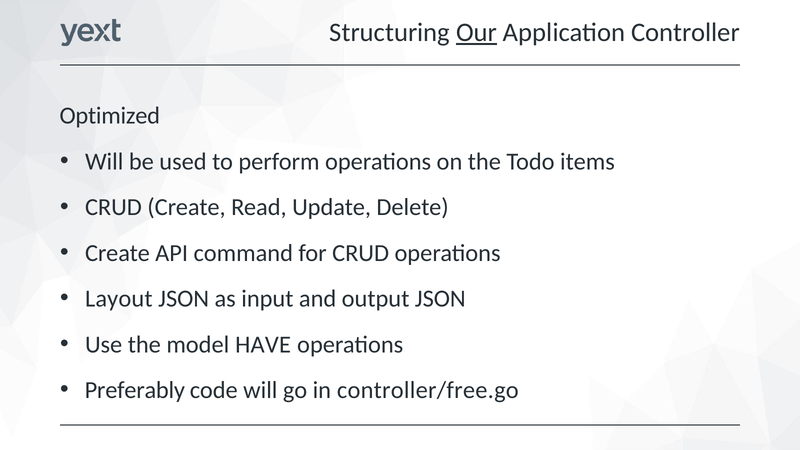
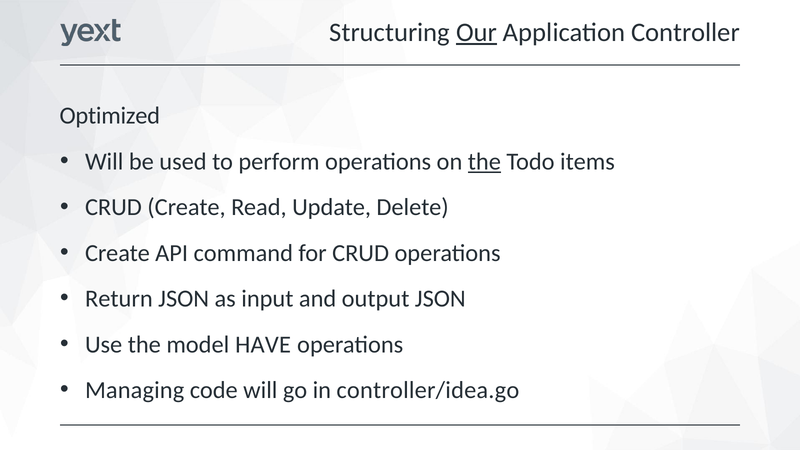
the underline: none -> present (484, 162)
Layout: Layout -> Return (119, 299)
Preferably: Preferably -> Managing (135, 390)
controller/free.go: controller/free.go -> controller/idea.go (428, 390)
